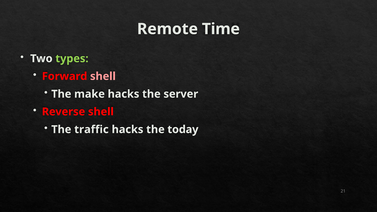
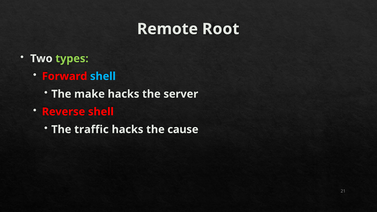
Time: Time -> Root (221, 29)
shell colour: pink -> light blue (103, 76)
today: today -> cause (183, 130)
